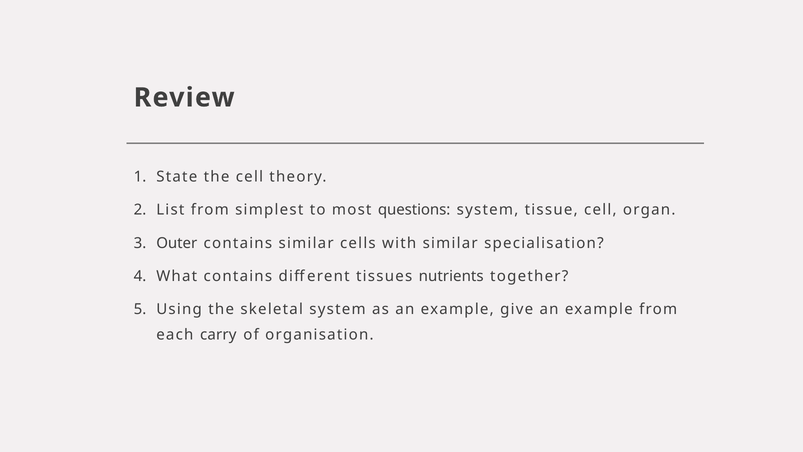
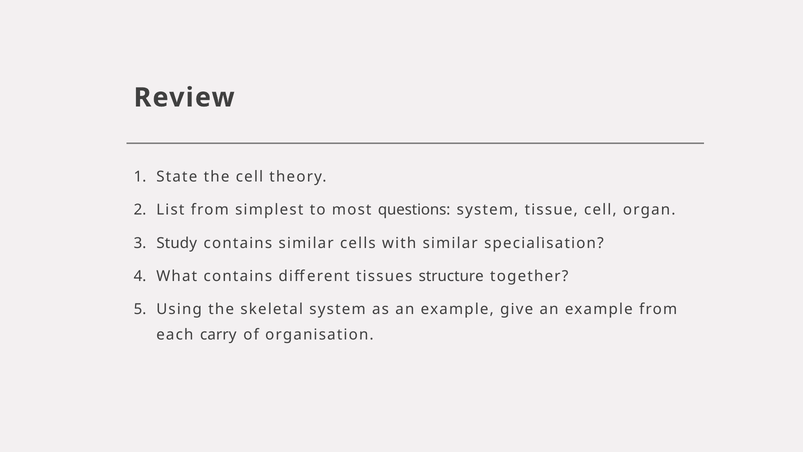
Outer: Outer -> Study (177, 243)
nutrients: nutrients -> structure (451, 276)
